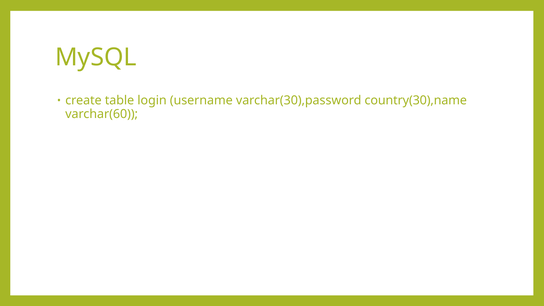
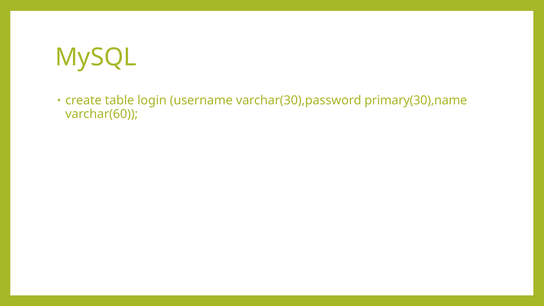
country(30),name: country(30),name -> primary(30),name (416, 100)
